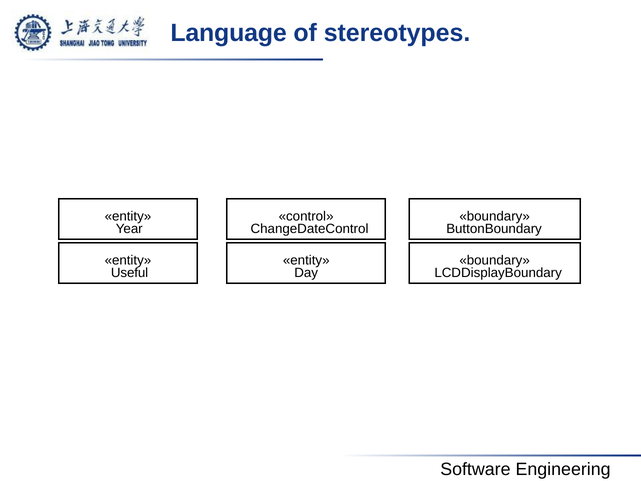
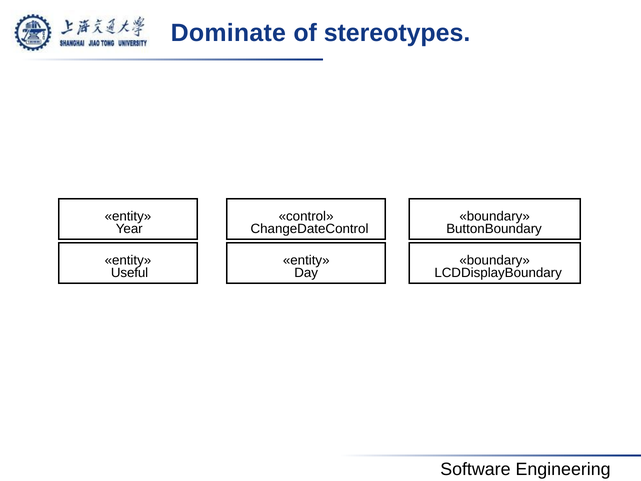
Language: Language -> Dominate (228, 33)
